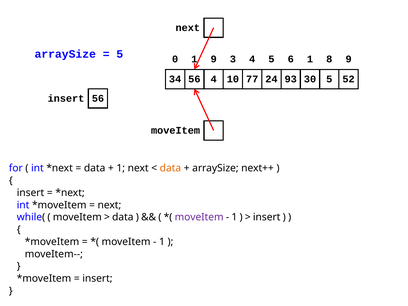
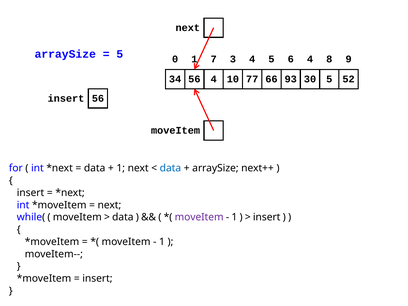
1 9: 9 -> 7 (214, 59)
6 1: 1 -> 4 (310, 59)
24: 24 -> 66 (271, 79)
data colour: orange -> blue (170, 168)
